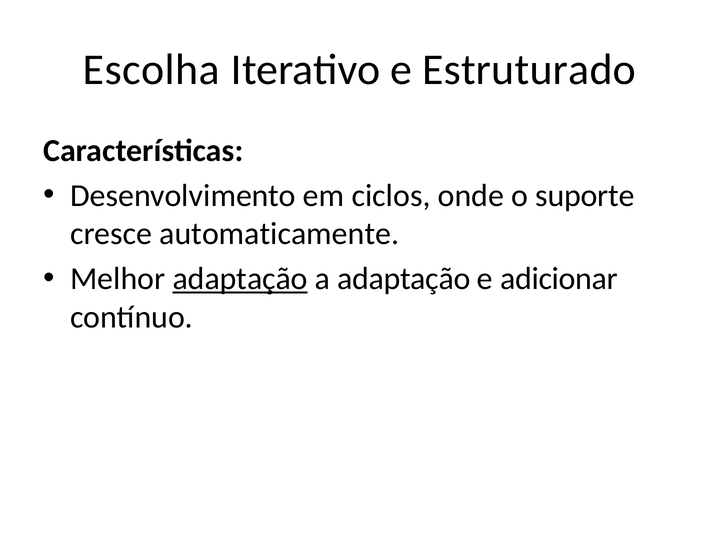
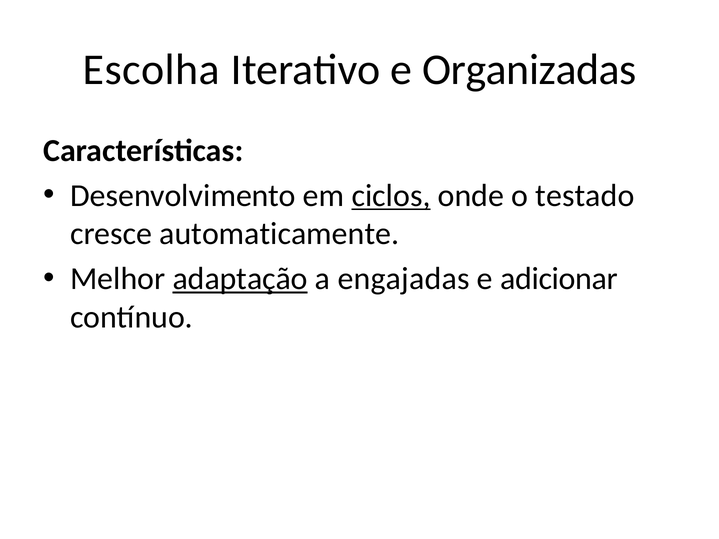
Estruturado: Estruturado -> Organizadas (529, 70)
ciclos underline: none -> present (391, 196)
suporte: suporte -> testado (585, 196)
a adaptação: adaptação -> engajadas (404, 279)
